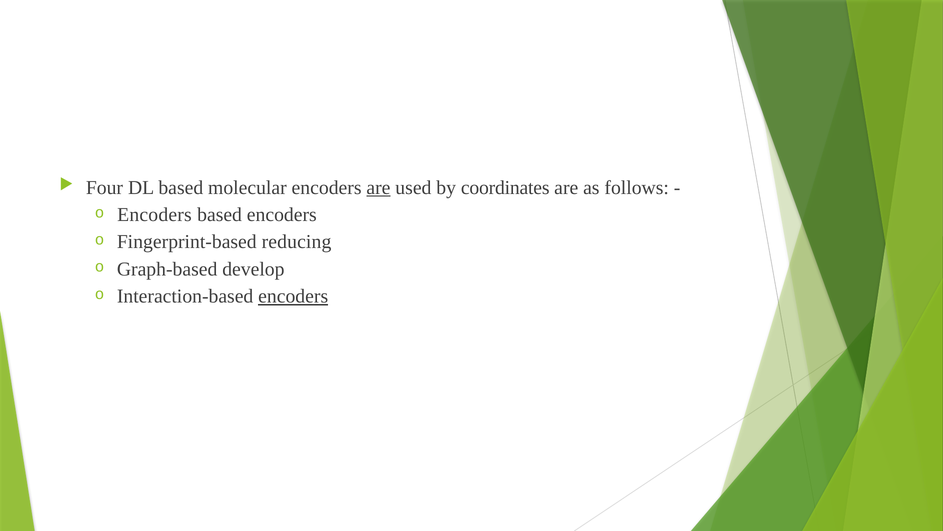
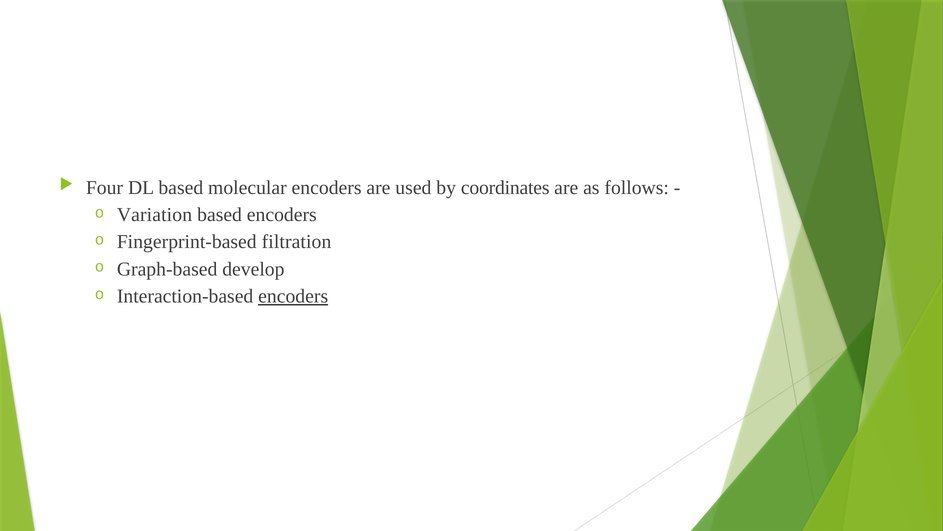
are underline: present -> none (378, 187)
Encoders: Encoders -> Variation (155, 215)
reducing: reducing -> filtration (297, 242)
